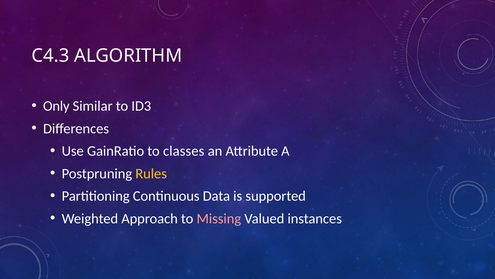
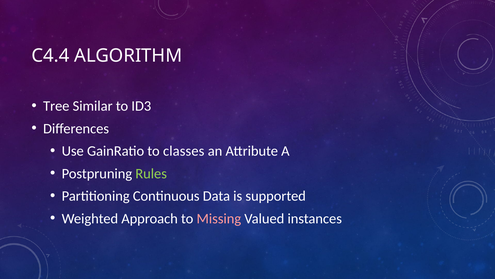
C4.3: C4.3 -> C4.4 (51, 56)
Only: Only -> Tree (56, 106)
Rules colour: yellow -> light green (151, 173)
